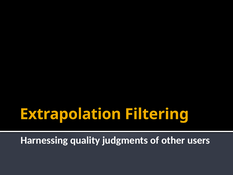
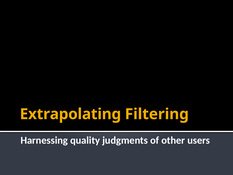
Extrapolation: Extrapolation -> Extrapolating (70, 114)
